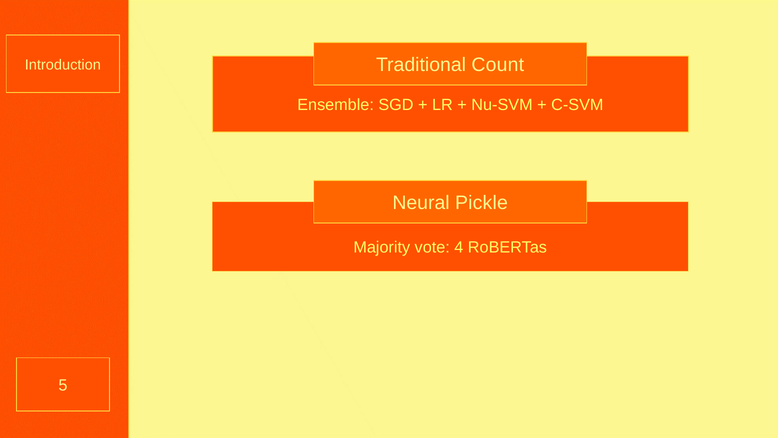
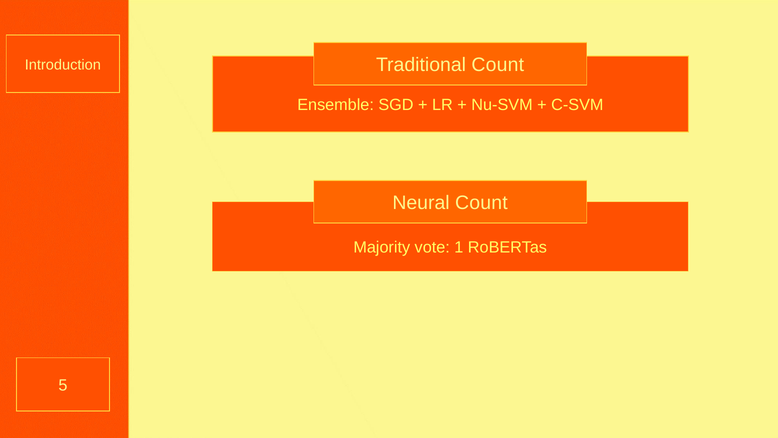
Neural Pickle: Pickle -> Count (481, 203)
4: 4 -> 1 (459, 247)
